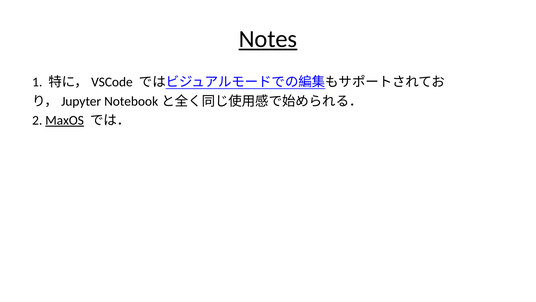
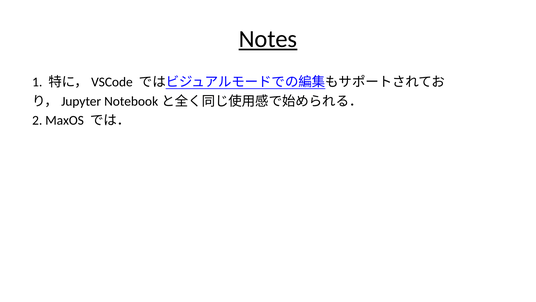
MaxOS underline: present -> none (65, 120)
